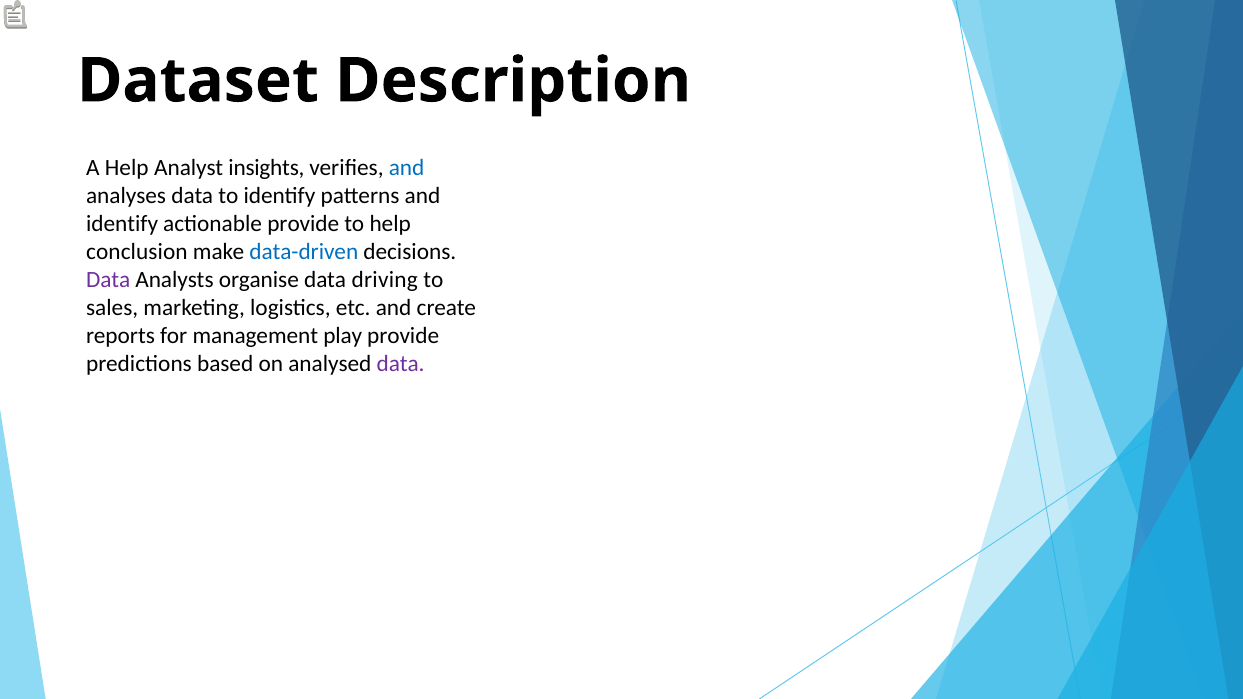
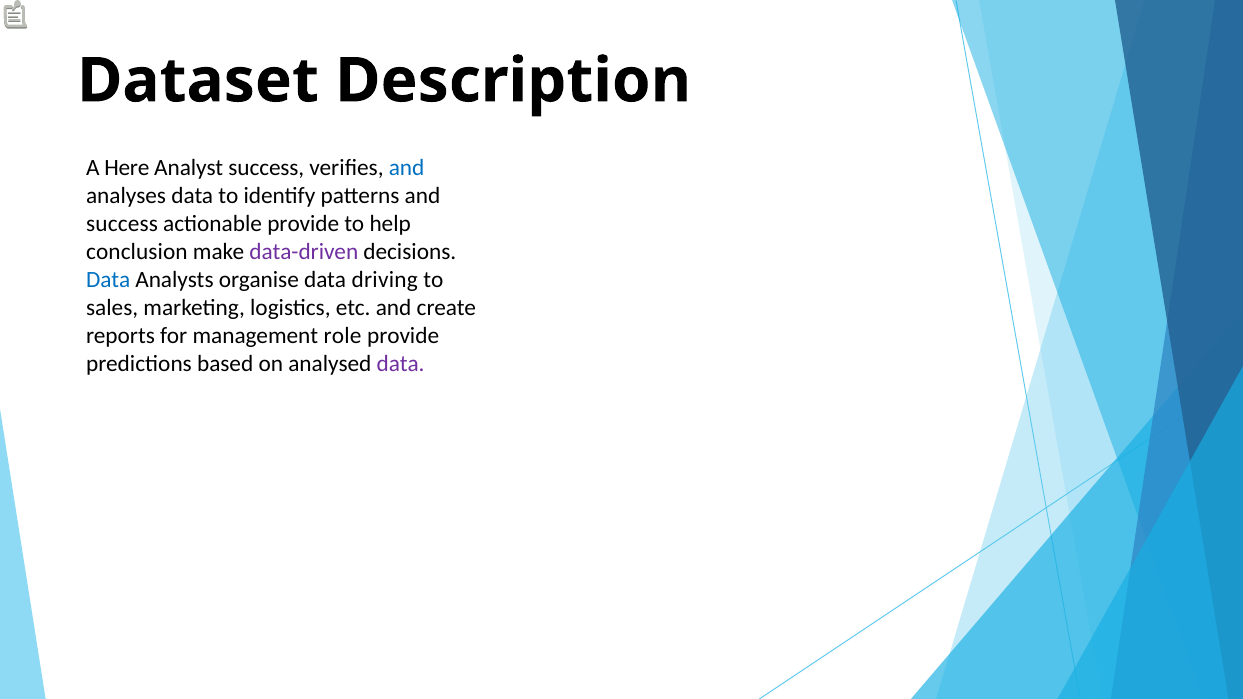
A Help: Help -> Here (127, 168)
Analyst insights: insights -> success (266, 168)
identify: identify -> success (122, 224)
data-driven colour: blue -> purple (304, 252)
Data colour: purple -> blue (108, 280)
play: play -> role (343, 336)
